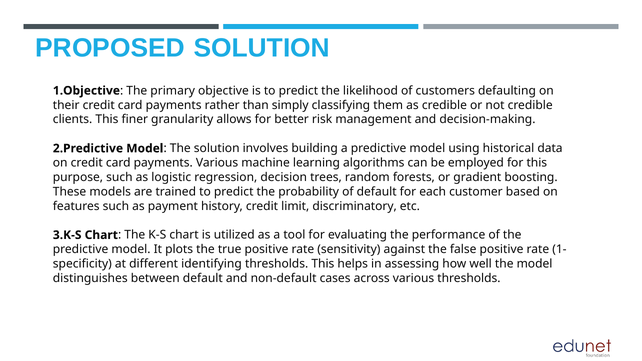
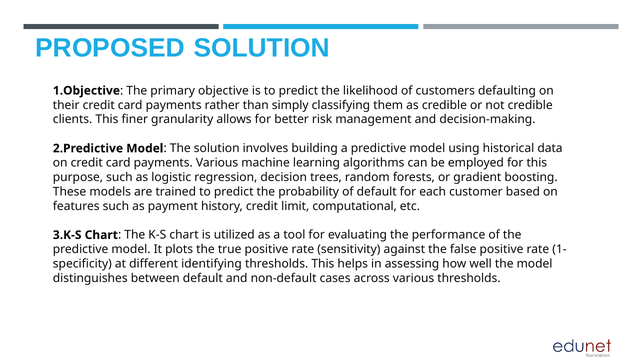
discriminatory: discriminatory -> computational (355, 206)
